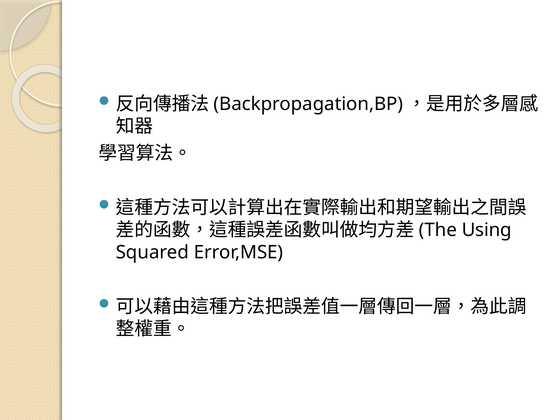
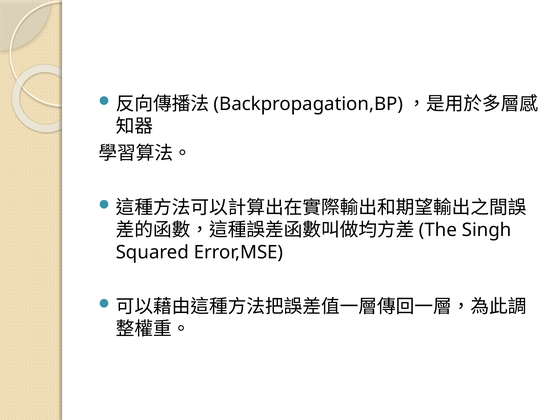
Using: Using -> Singh (487, 230)
